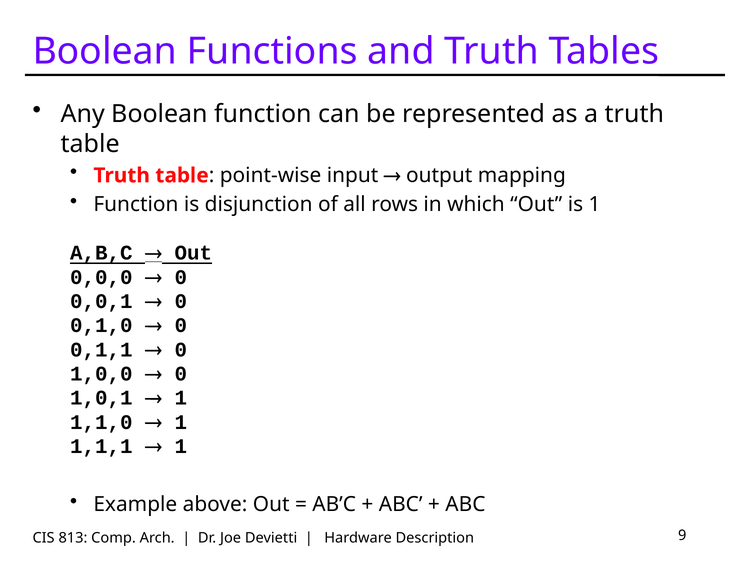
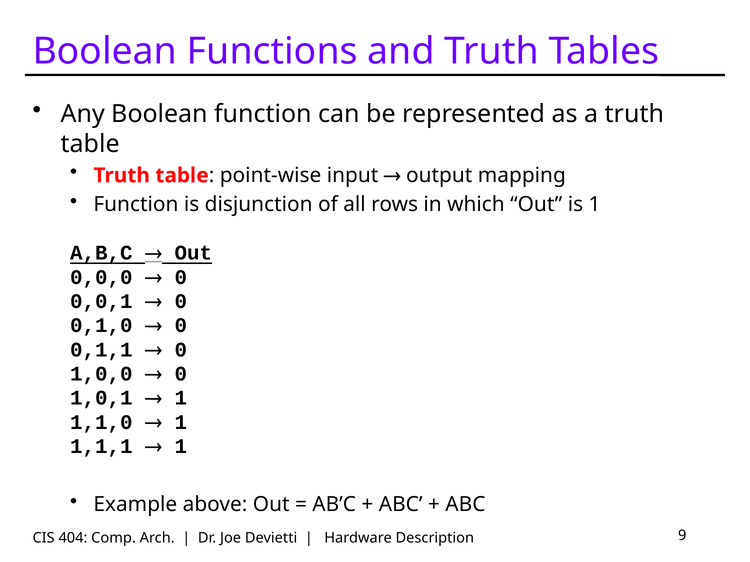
813: 813 -> 404 (73, 538)
